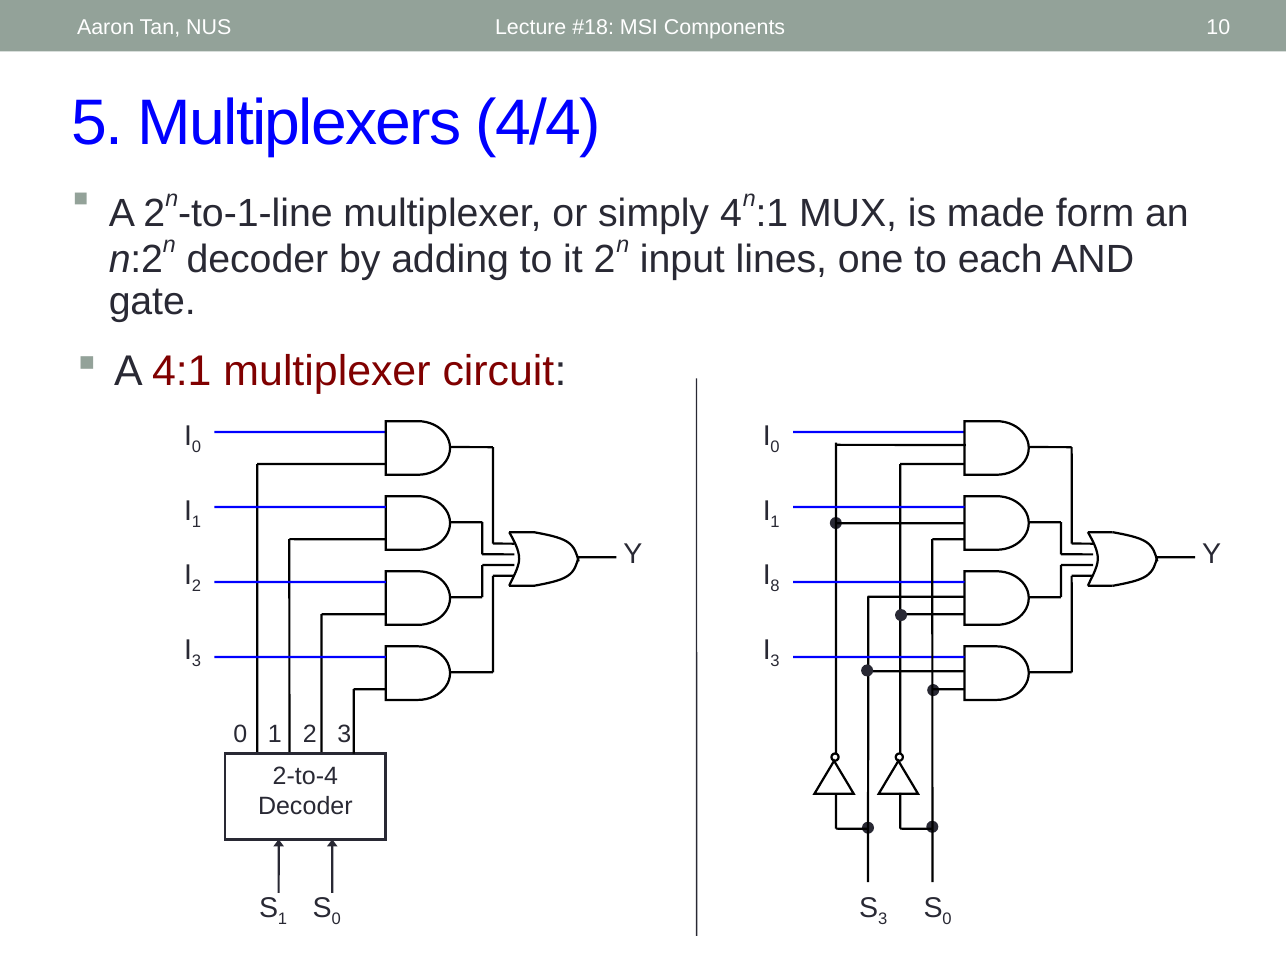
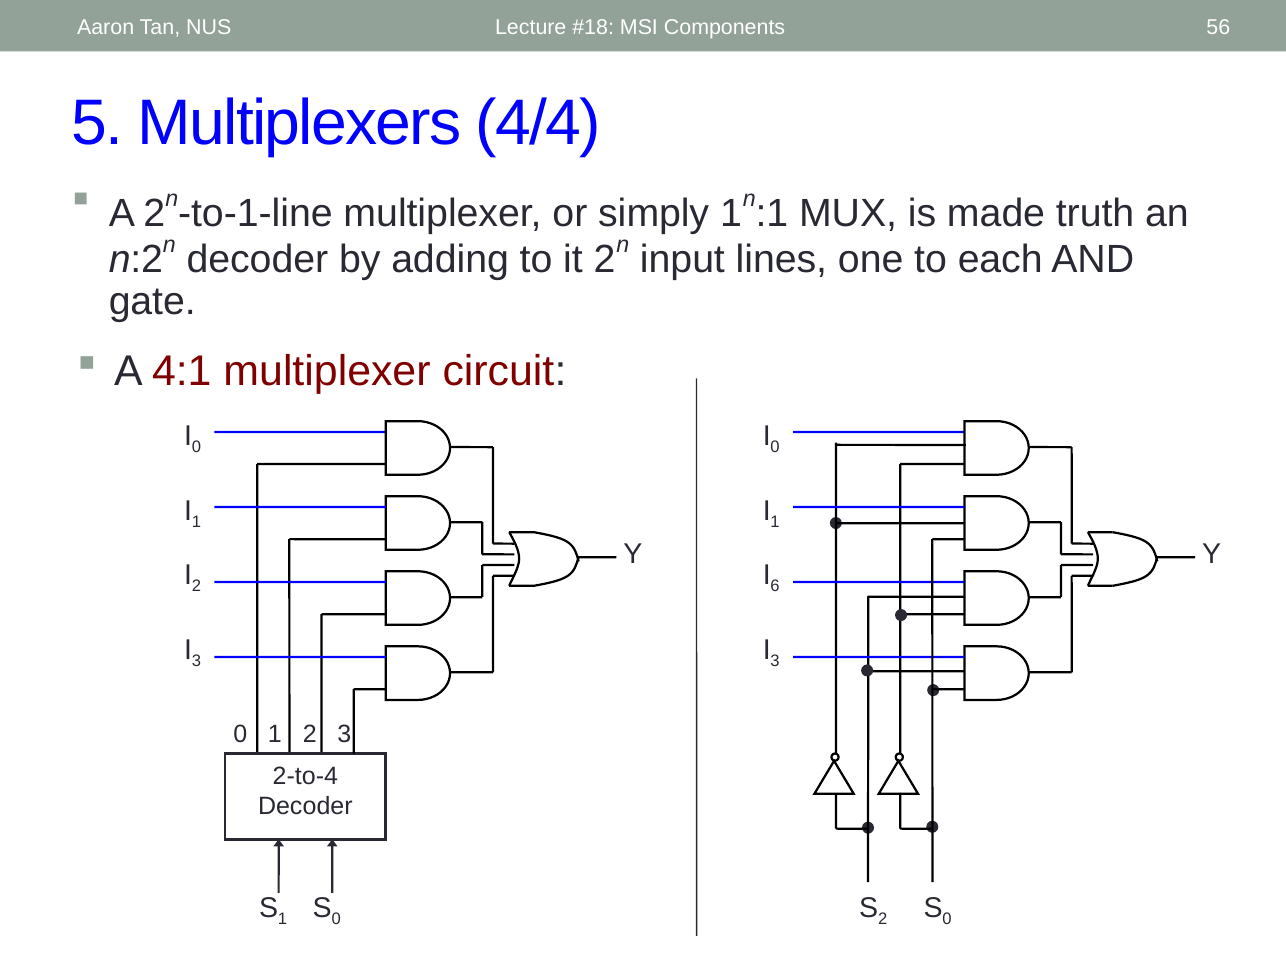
10: 10 -> 56 (1218, 27)
simply 4: 4 -> 1 (731, 214)
form: form -> truth (1095, 214)
8: 8 -> 6 (775, 586)
3: 3 -> 2 (883, 918)
